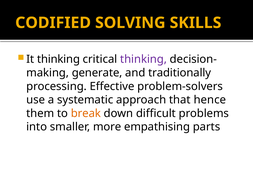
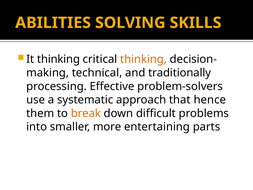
CODIFIED: CODIFIED -> ABILITIES (53, 23)
thinking colour: purple -> orange (143, 59)
generate: generate -> technical (97, 73)
empathising: empathising -> entertaining (157, 127)
